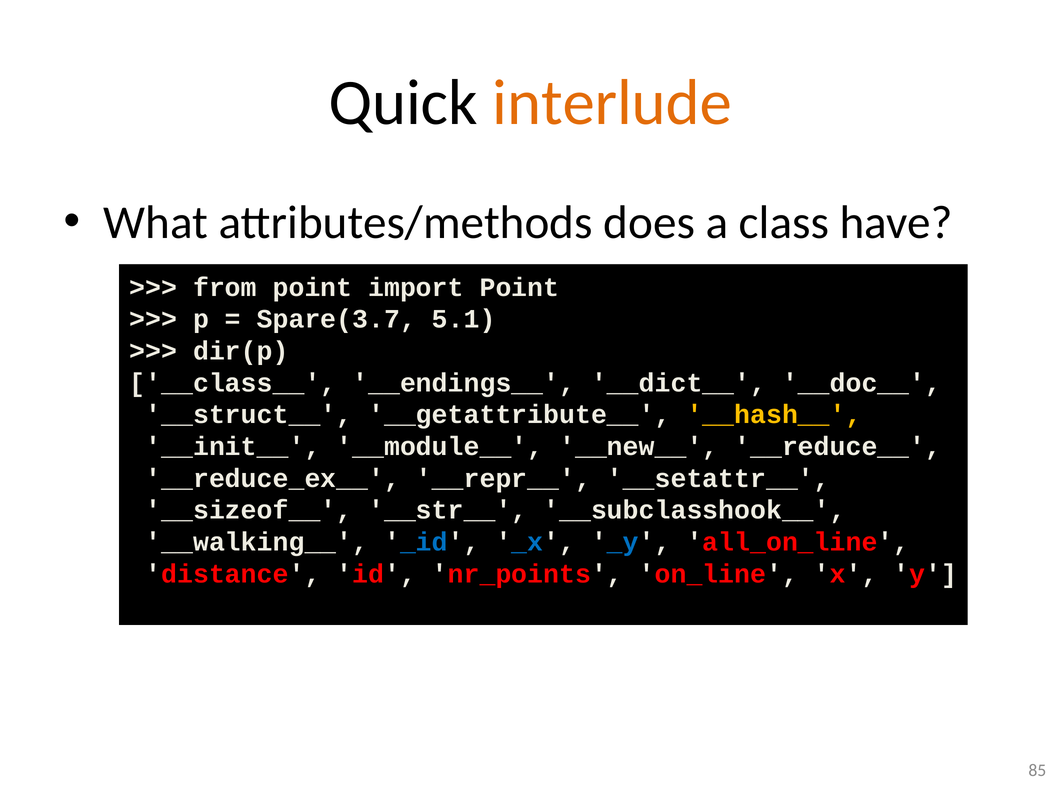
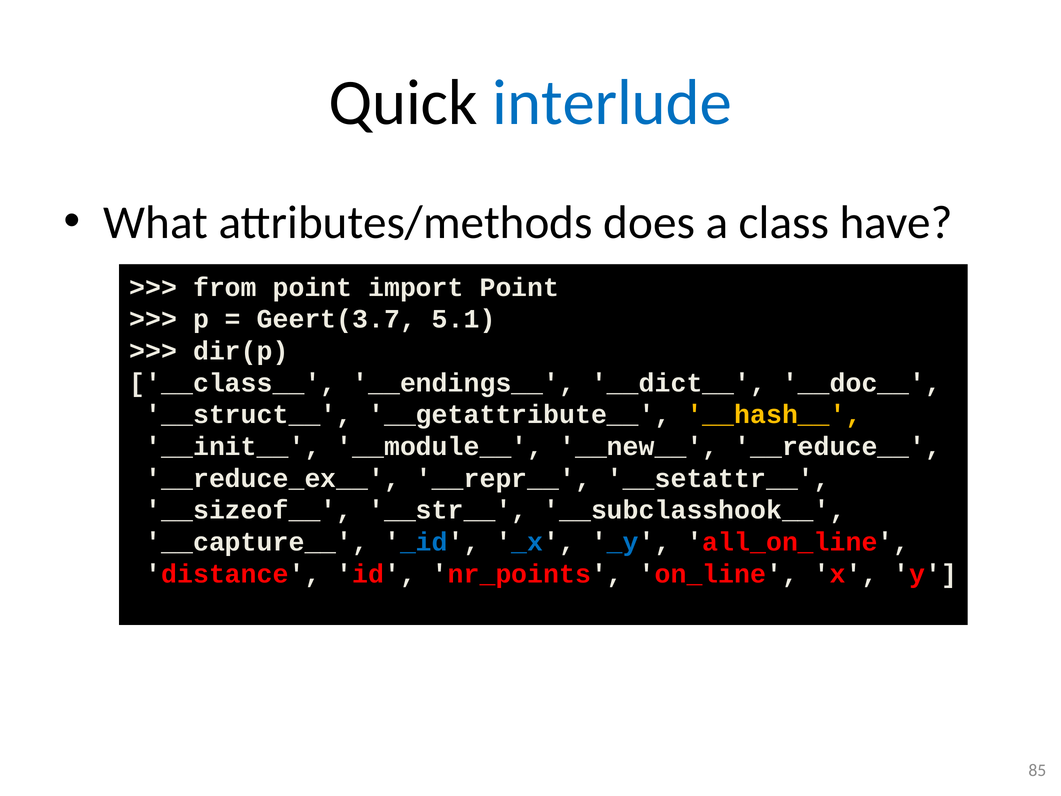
interlude colour: orange -> blue (612, 103)
Spare(3.7: Spare(3.7 -> Geert(3.7 (336, 319)
__walking__: __walking__ -> __capture__ (257, 542)
